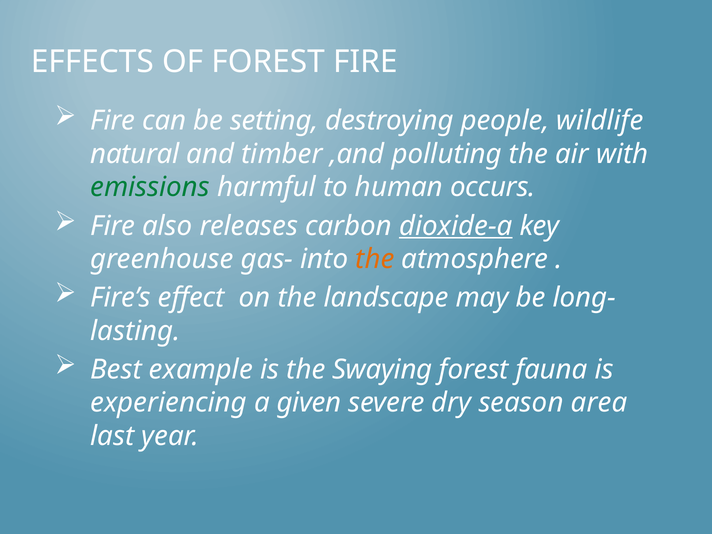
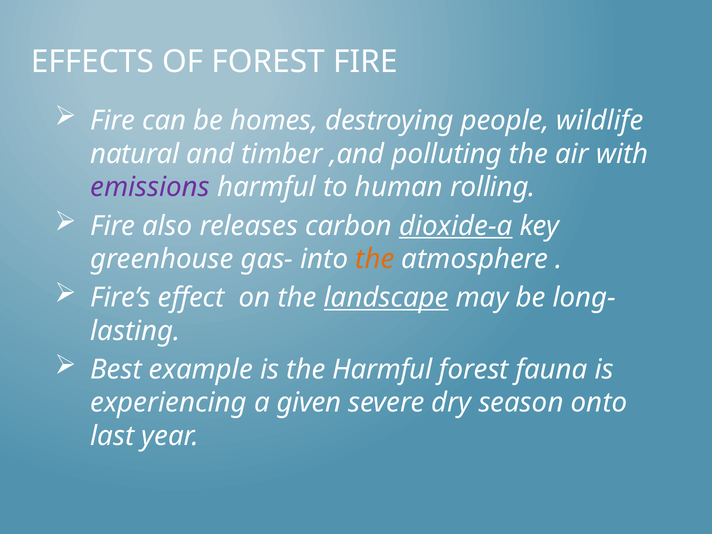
setting: setting -> homes (274, 121)
emissions colour: green -> purple (150, 187)
occurs: occurs -> rolling (493, 187)
landscape underline: none -> present (386, 298)
the Swaying: Swaying -> Harmful (382, 370)
area: area -> onto (599, 403)
